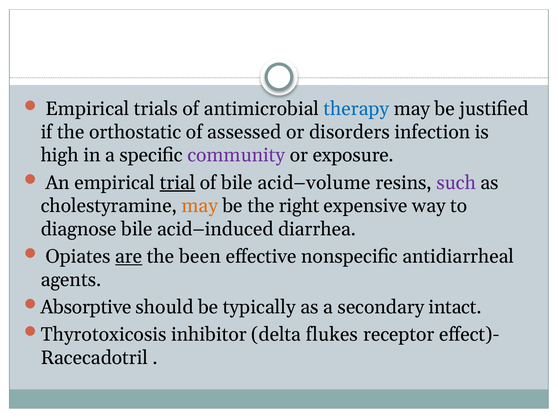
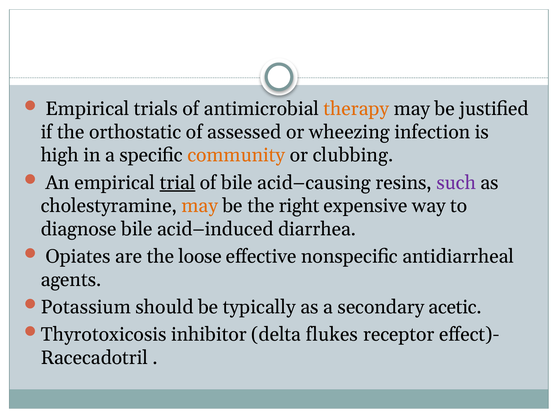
therapy colour: blue -> orange (356, 109)
disorders: disorders -> wheezing (349, 132)
community colour: purple -> orange (236, 155)
exposure: exposure -> clubbing (353, 155)
acid–volume: acid–volume -> acid–causing (314, 183)
are underline: present -> none (129, 257)
been: been -> loose (200, 257)
Absorptive: Absorptive -> Potassium (86, 307)
intact: intact -> acetic (455, 307)
